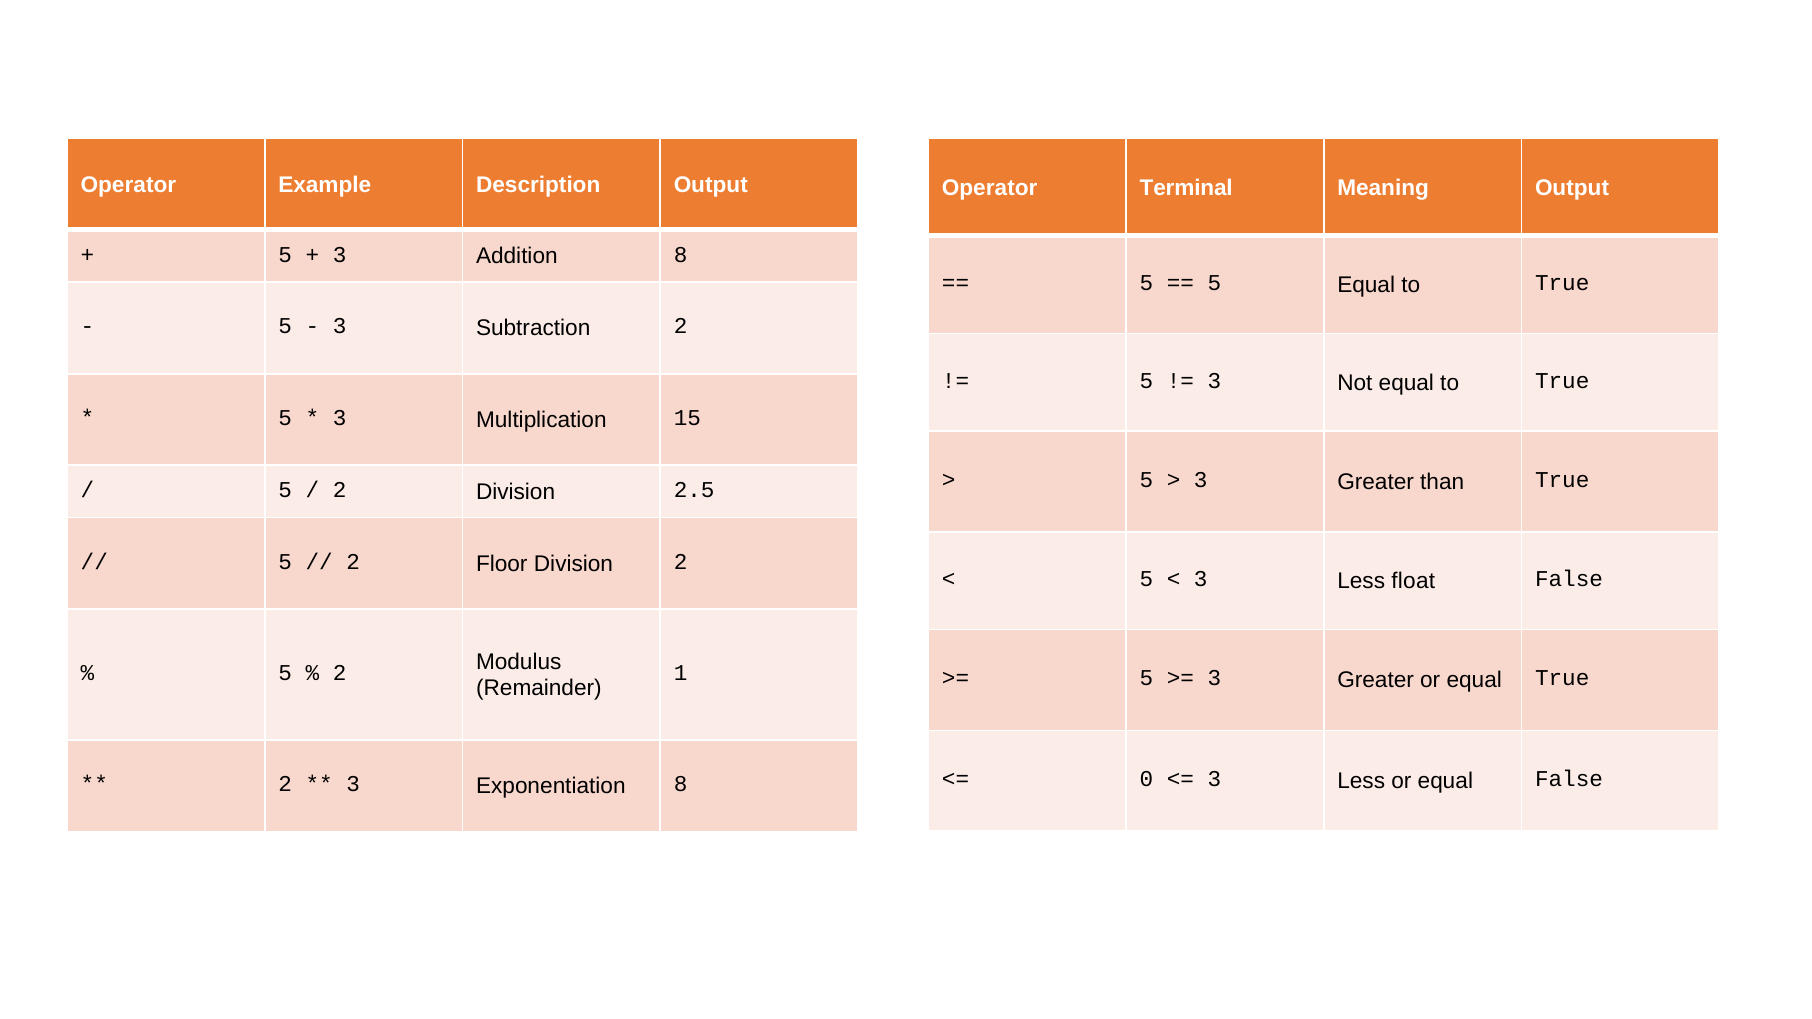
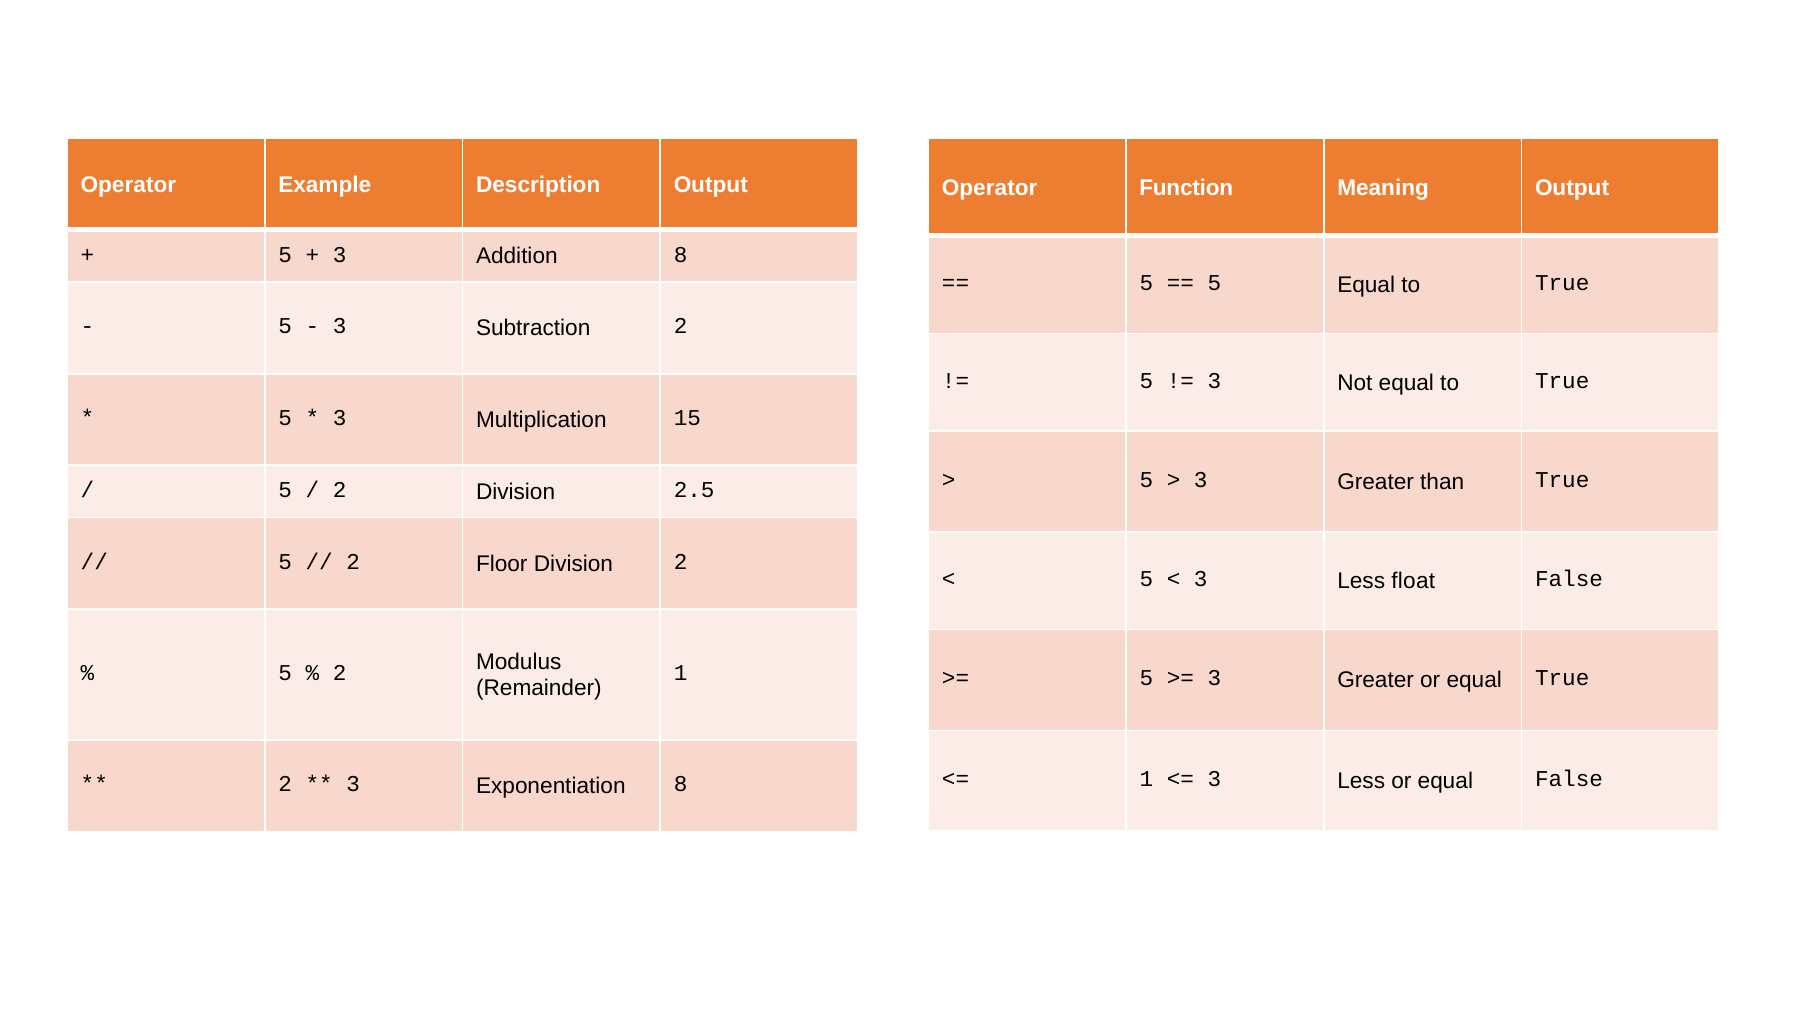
Terminal: Terminal -> Function (1186, 188)
0: 0 -> 1 (1146, 780)
